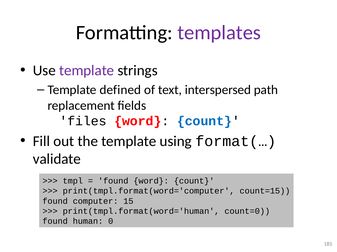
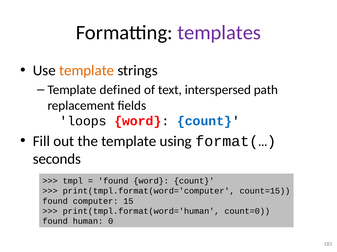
template colour: purple -> orange (87, 71)
files: files -> loops (83, 122)
validate: validate -> seconds (57, 159)
